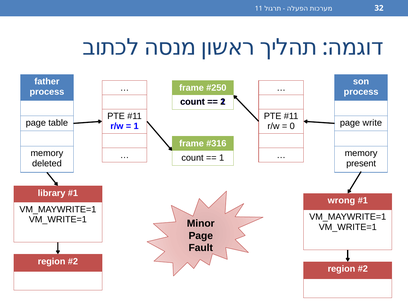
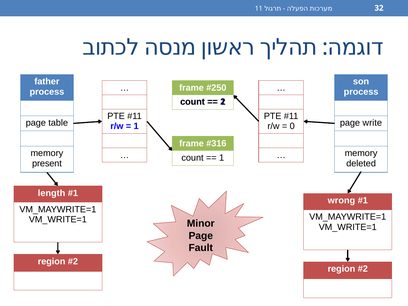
deleted: deleted -> present (47, 163)
present: present -> deleted (361, 163)
library: library -> length (52, 193)
